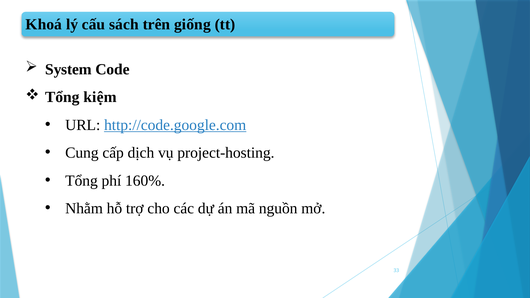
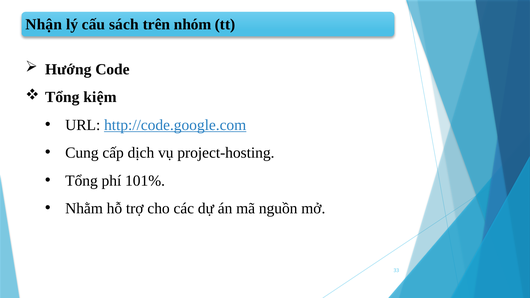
Khoá: Khoá -> Nhận (44, 25)
giống: giống -> nhóm (193, 25)
System: System -> Hướng (68, 69)
160%: 160% -> 101% (145, 181)
